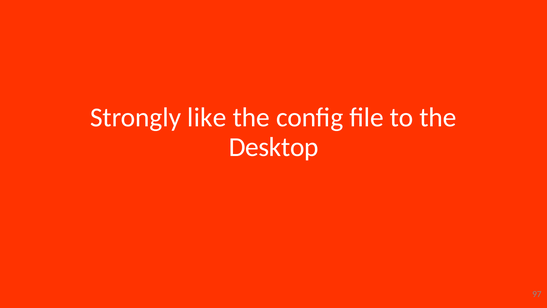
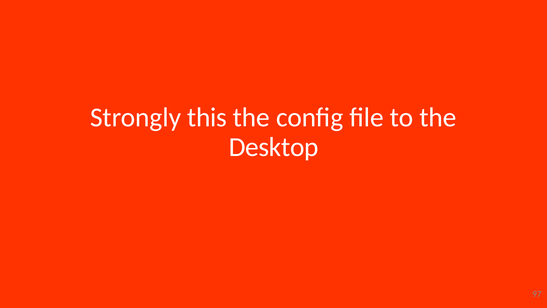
like: like -> this (207, 117)
